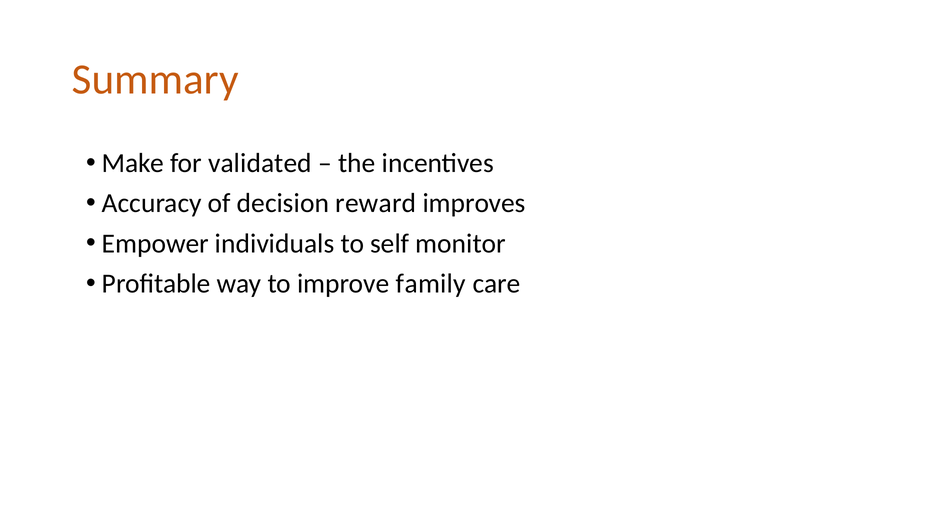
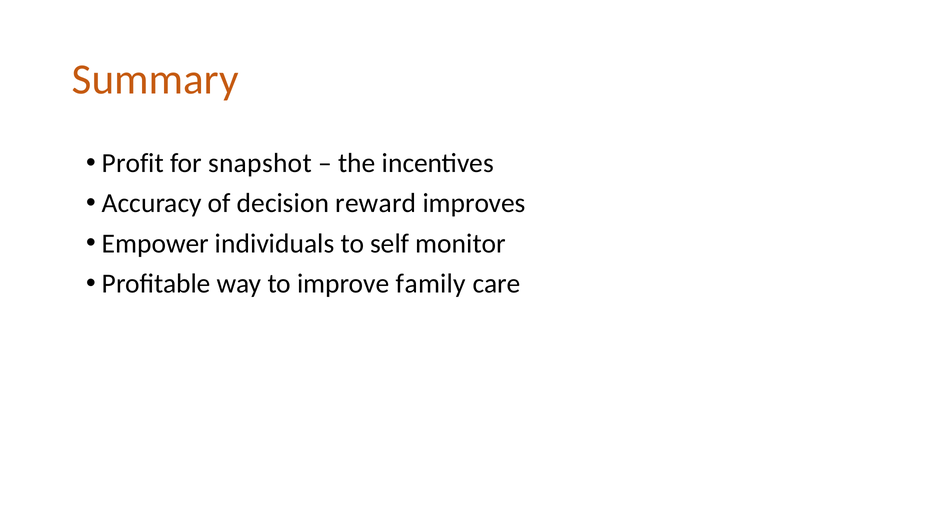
Make: Make -> Profit (133, 163)
validated: validated -> snapshot (260, 163)
